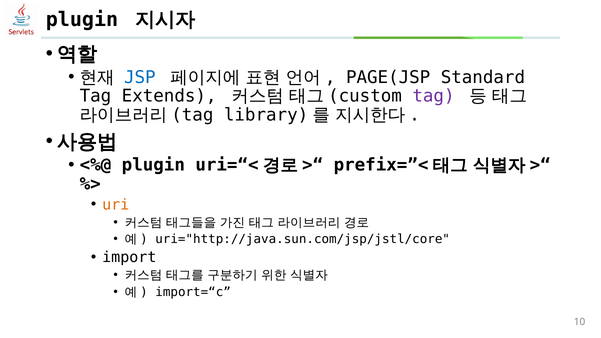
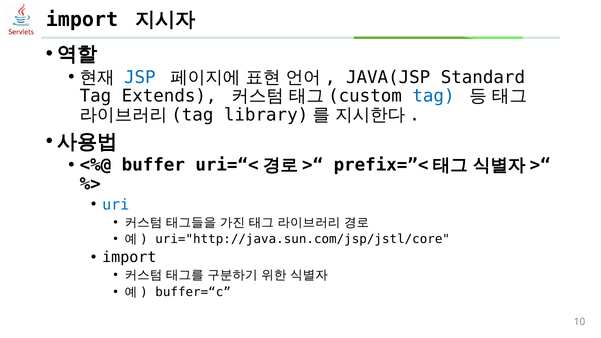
plugin: plugin -> import (82, 19)
PAGE(JSP: PAGE(JSP -> JAVA(JSP (388, 77)
tag colour: purple -> blue (433, 96)
plugin: plugin -> buffer (153, 165)
uri colour: orange -> blue (116, 205)
import=“c: import=“c -> buffer=“c (193, 292)
